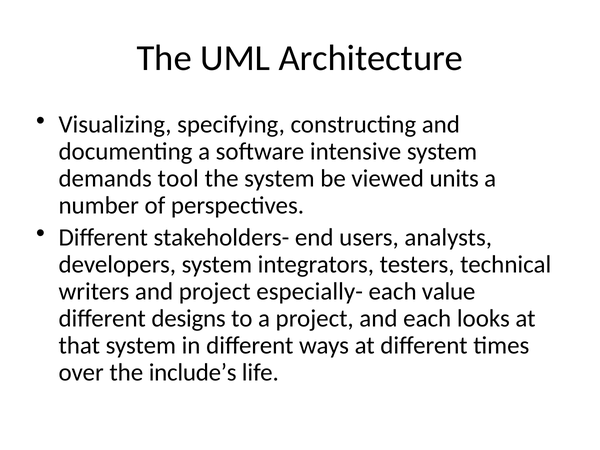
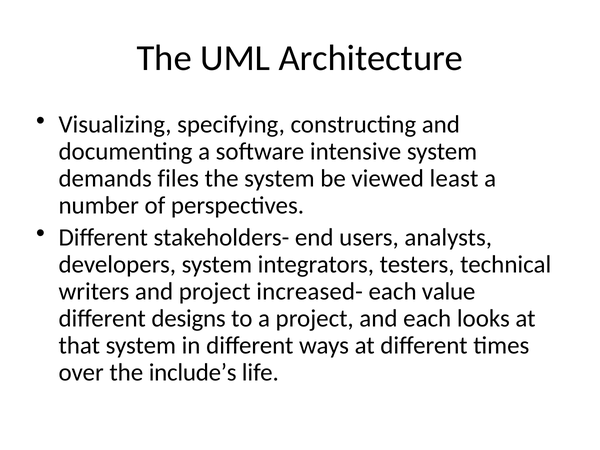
tool: tool -> files (178, 179)
units: units -> least (454, 179)
especially-: especially- -> increased- (310, 292)
